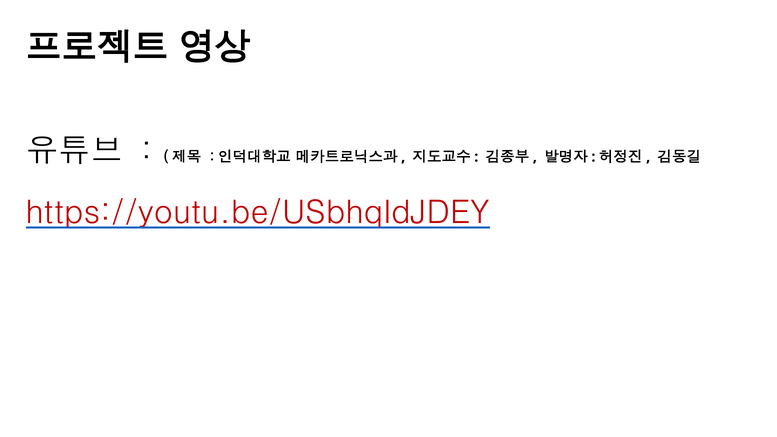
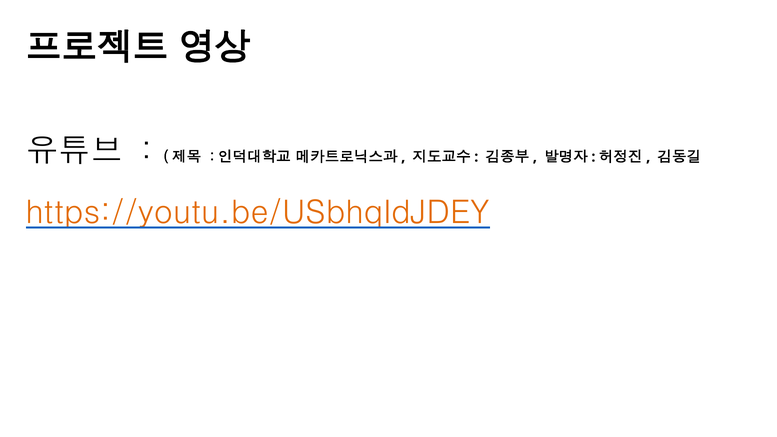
https://youtu.be/USbhqIdJDEY colour: red -> orange (258, 213)
